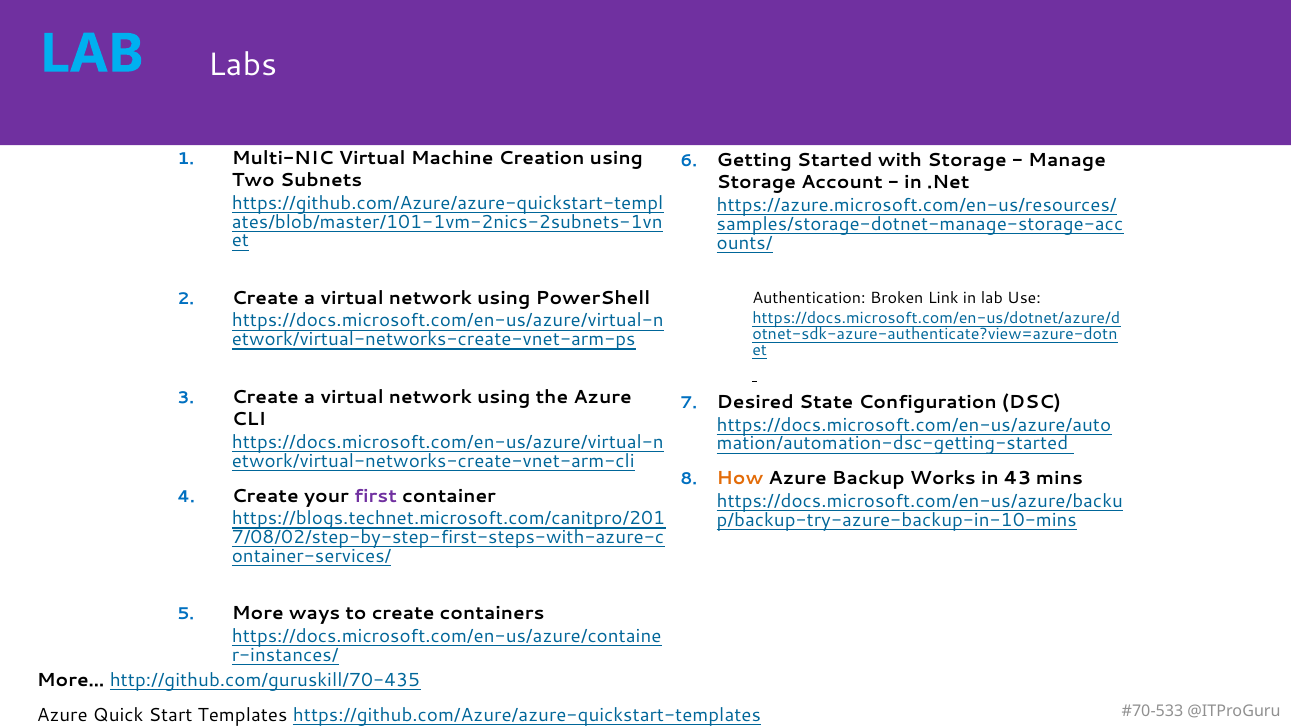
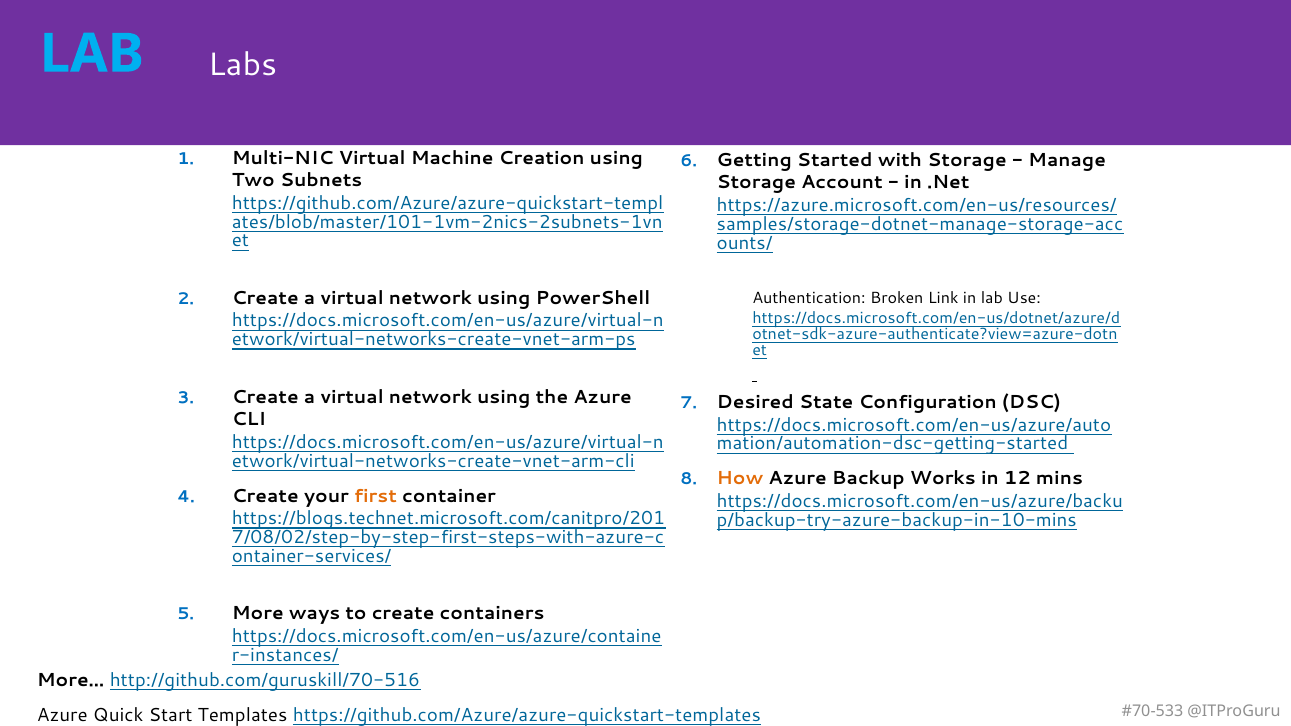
43: 43 -> 12 (1017, 479)
first colour: purple -> orange (375, 496)
http://github.com/guruskill/70-435: http://github.com/guruskill/70-435 -> http://github.com/guruskill/70-516 (265, 680)
